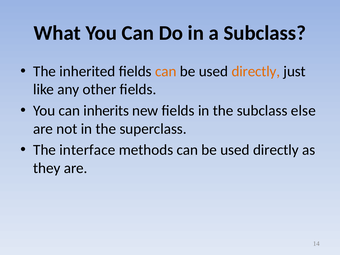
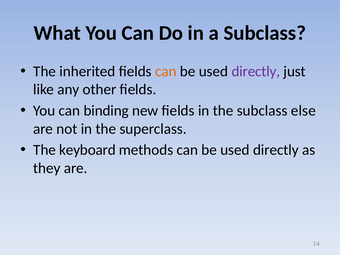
directly colour: orange -> purple (256, 71)
inherits: inherits -> binding (106, 111)
interface: interface -> keyboard (87, 150)
